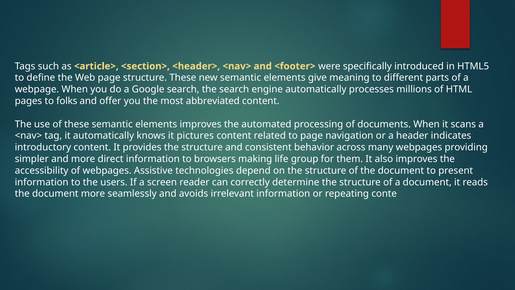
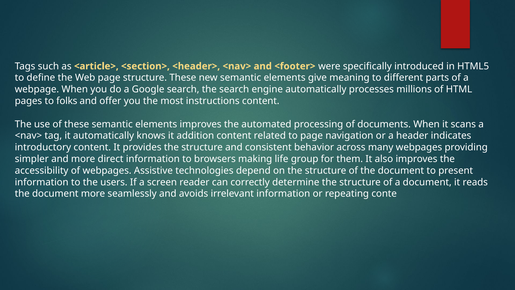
abbreviated: abbreviated -> instructions (213, 101)
pictures: pictures -> addition (195, 136)
